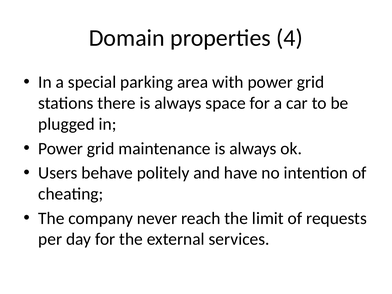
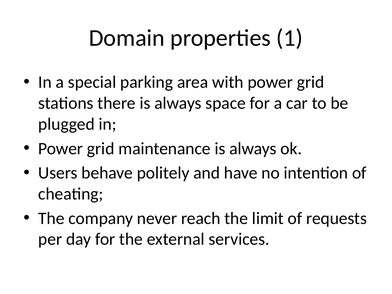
4: 4 -> 1 (290, 38)
